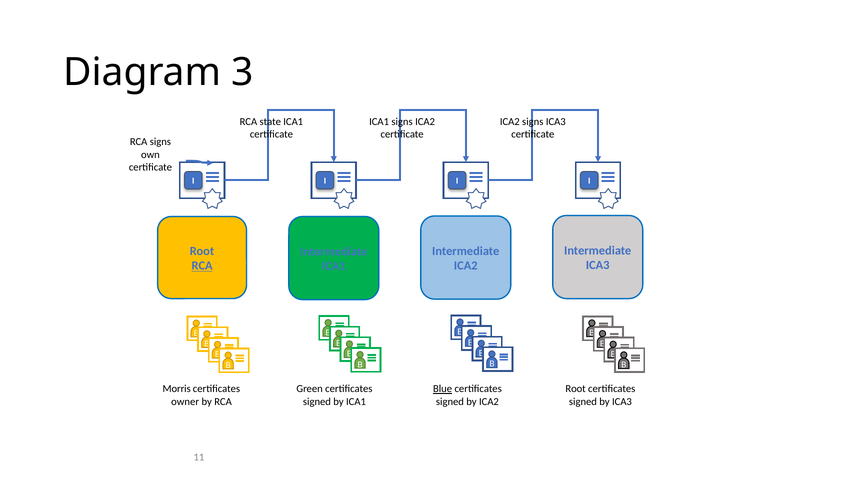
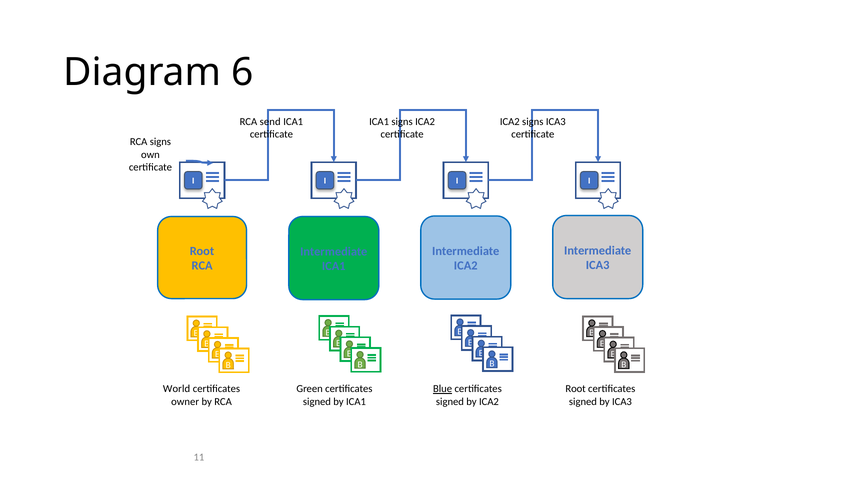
3: 3 -> 6 (242, 72)
state: state -> send (270, 121)
RCA underline: present -> none (202, 266)
Morris: Morris -> World (177, 389)
